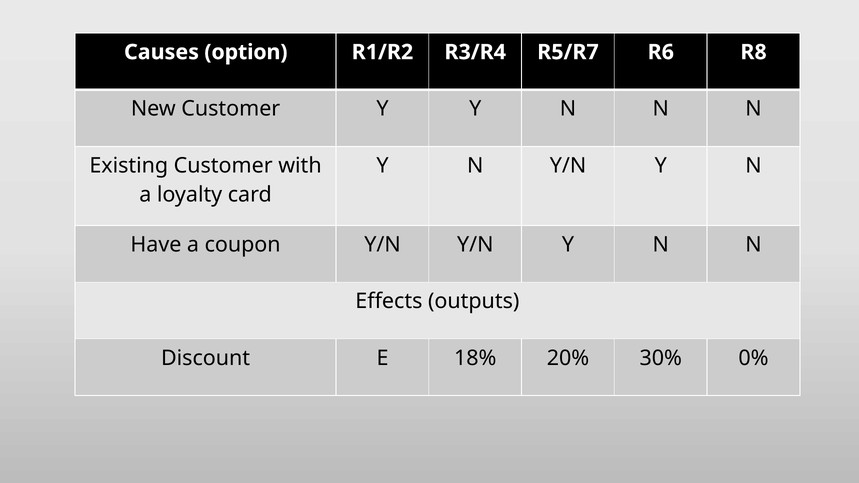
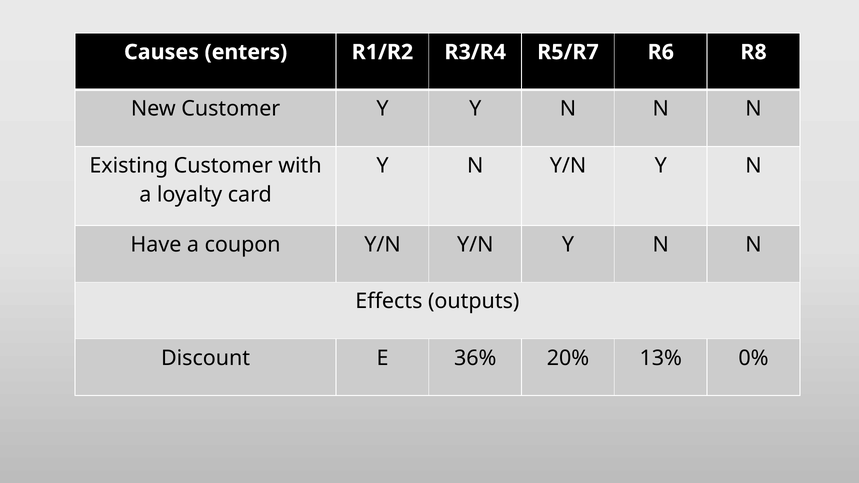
option: option -> enters (246, 52)
18%: 18% -> 36% (475, 358)
30%: 30% -> 13% (661, 358)
